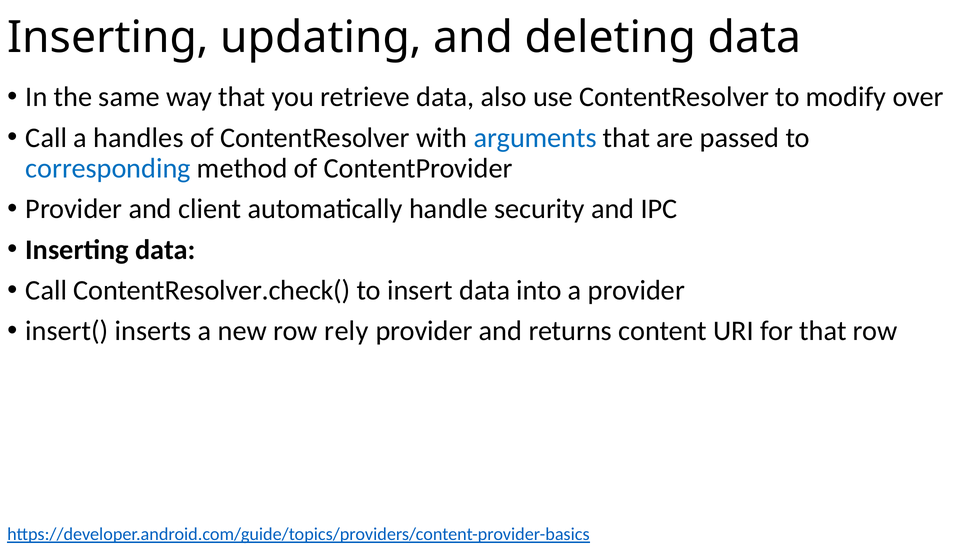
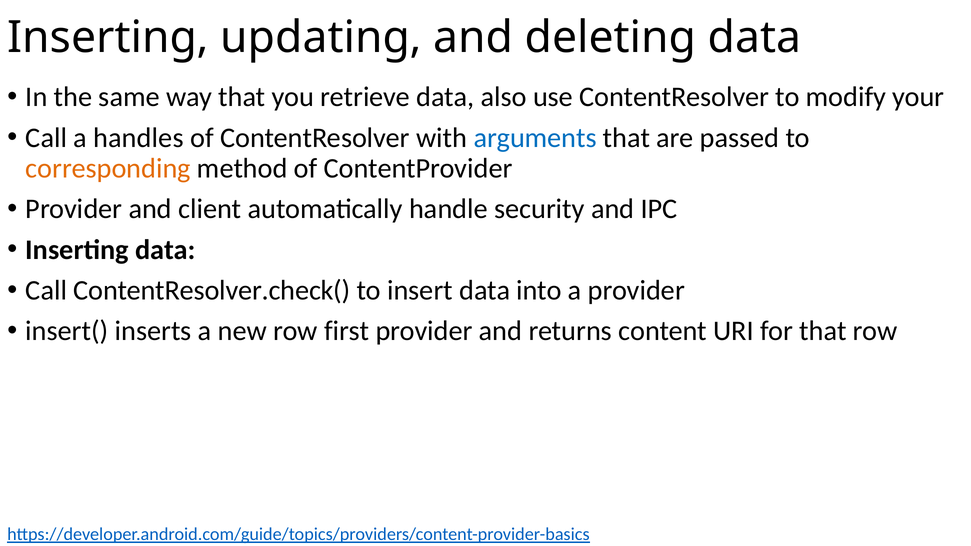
over: over -> your (918, 97)
corresponding colour: blue -> orange (108, 168)
rely: rely -> first (347, 331)
